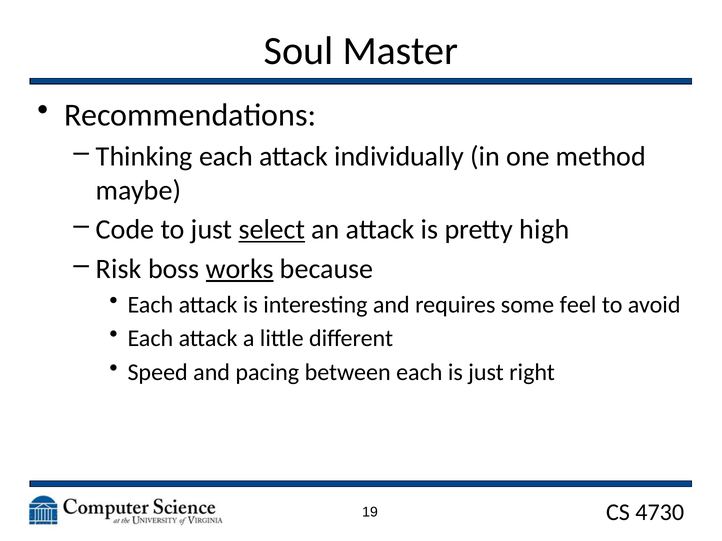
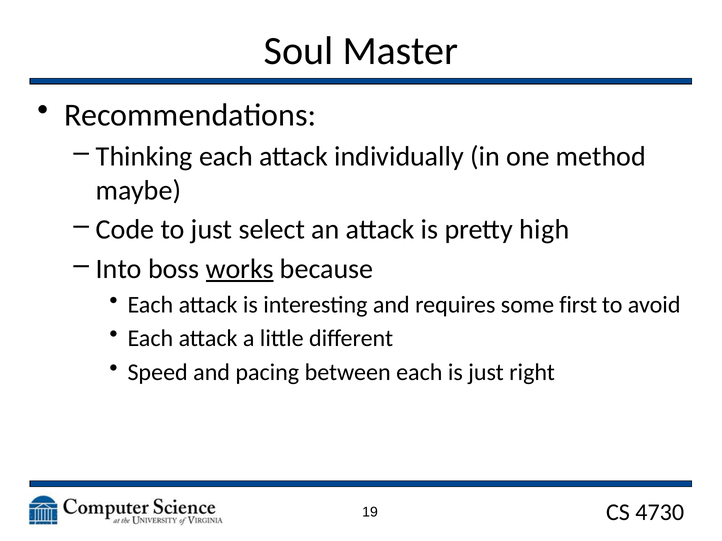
select underline: present -> none (272, 230)
Risk: Risk -> Into (119, 269)
feel: feel -> first (578, 305)
